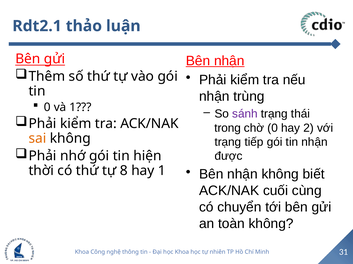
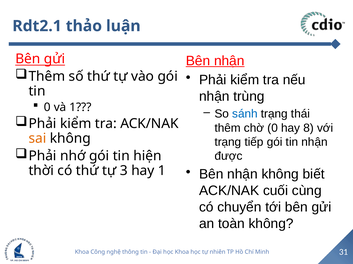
sánh colour: purple -> blue (245, 114)
trong: trong -> thêm (228, 128)
2: 2 -> 8 (309, 128)
8: 8 -> 3 (124, 171)
